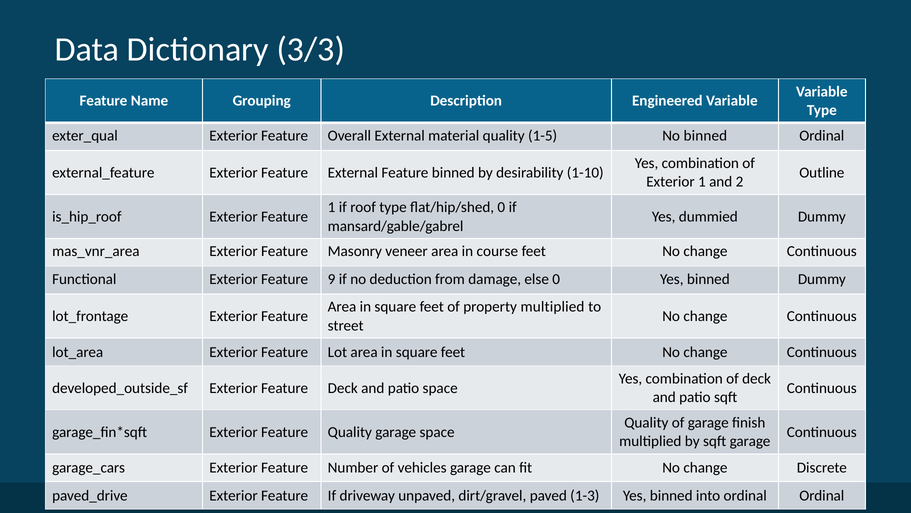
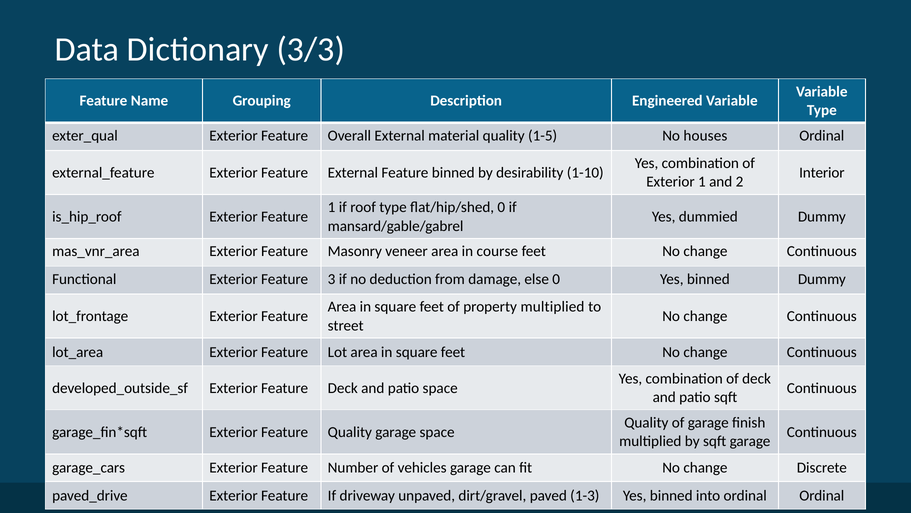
No binned: binned -> houses (705, 136)
Outline: Outline -> Interior (822, 173)
9: 9 -> 3 (332, 279)
